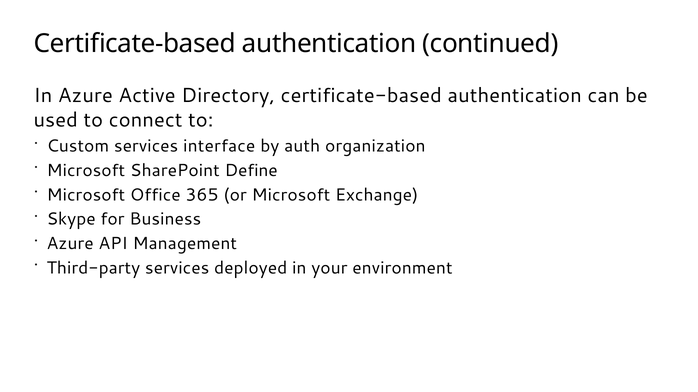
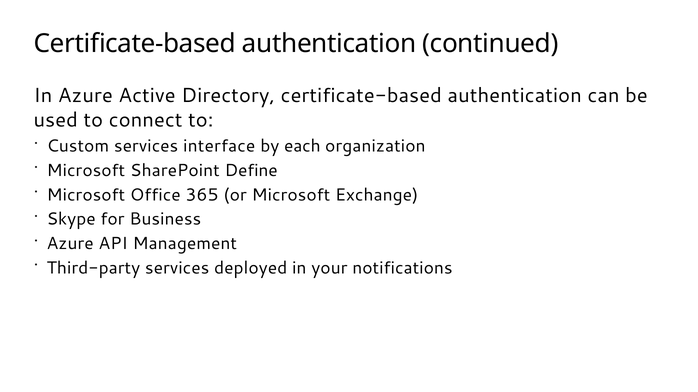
auth: auth -> each (302, 146)
environment: environment -> notifications (402, 268)
